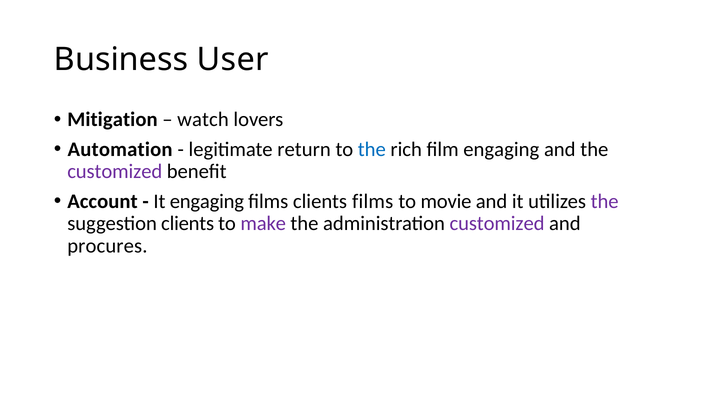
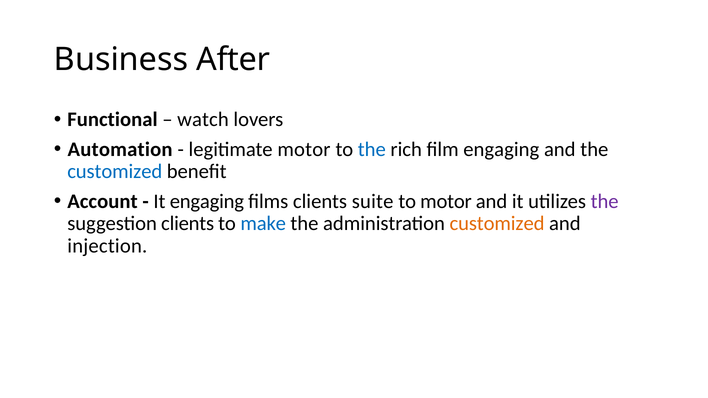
User: User -> After (233, 59)
Mitigation: Mitigation -> Functional (112, 120)
legitimate return: return -> motor (304, 149)
customized colour: purple -> blue (115, 172)
clients films: films -> suite (373, 201)
to movie: movie -> motor (446, 201)
make colour: purple -> blue (263, 224)
customized colour: purple -> orange (497, 224)
procures: procures -> injection (107, 246)
